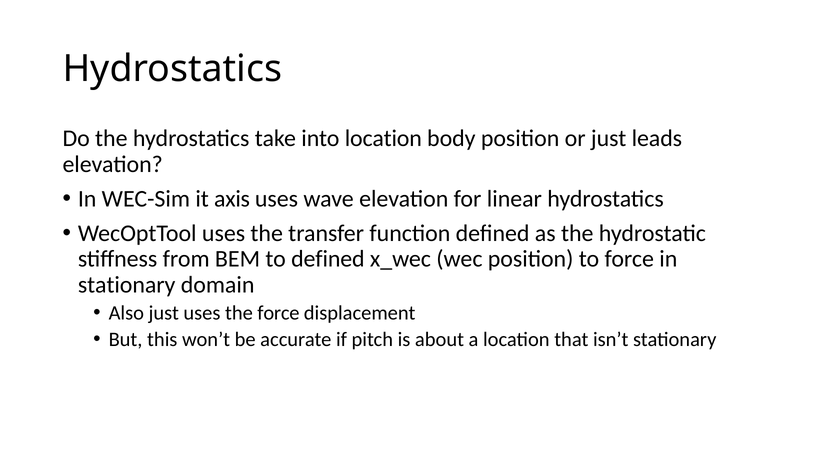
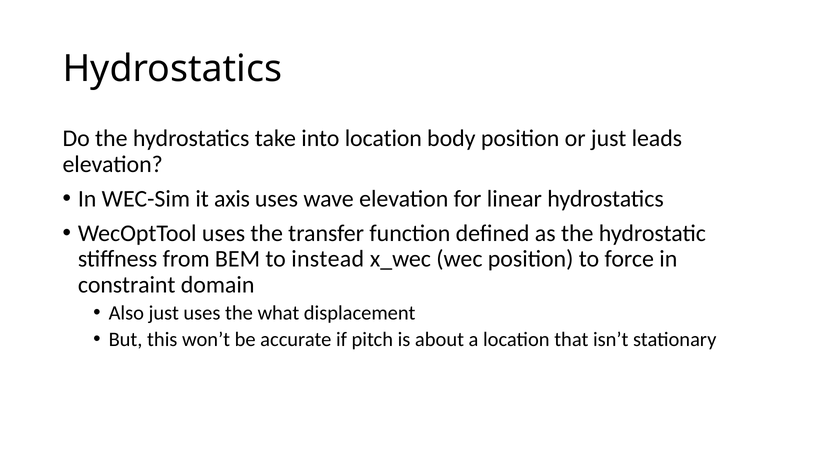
to defined: defined -> instead (328, 259)
stationary: stationary -> constraint (127, 285)
the force: force -> what (278, 313)
